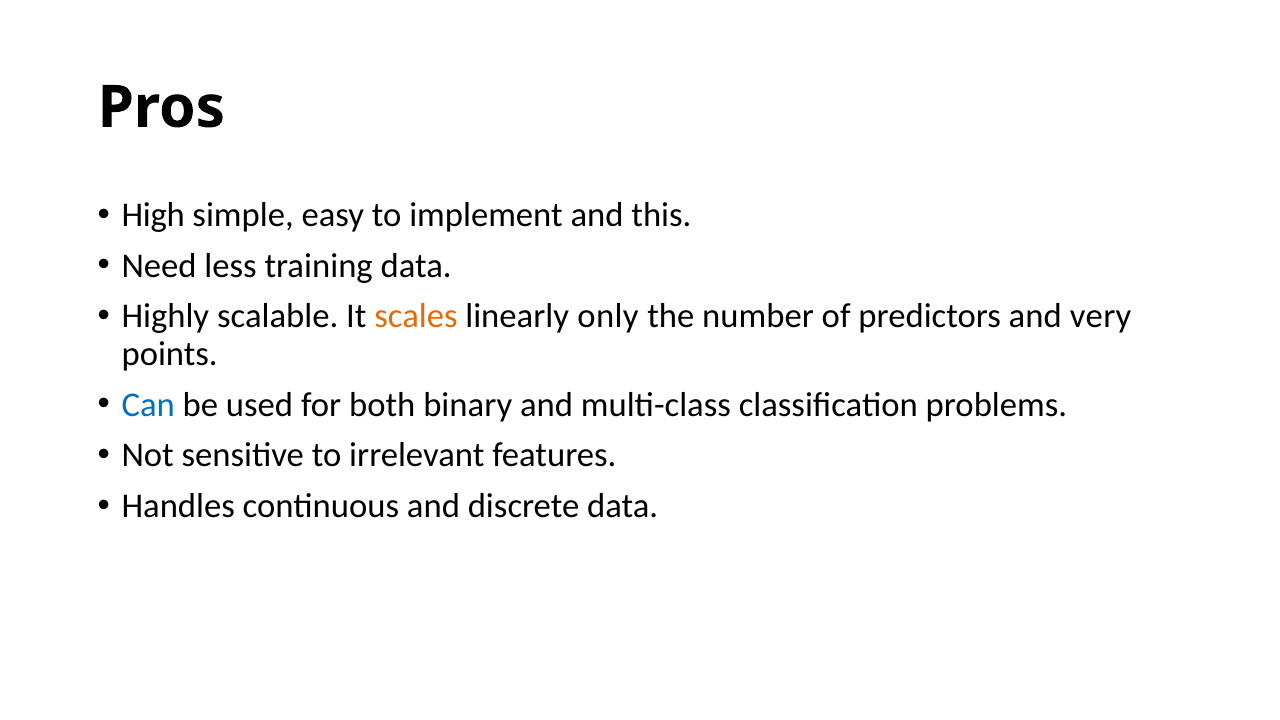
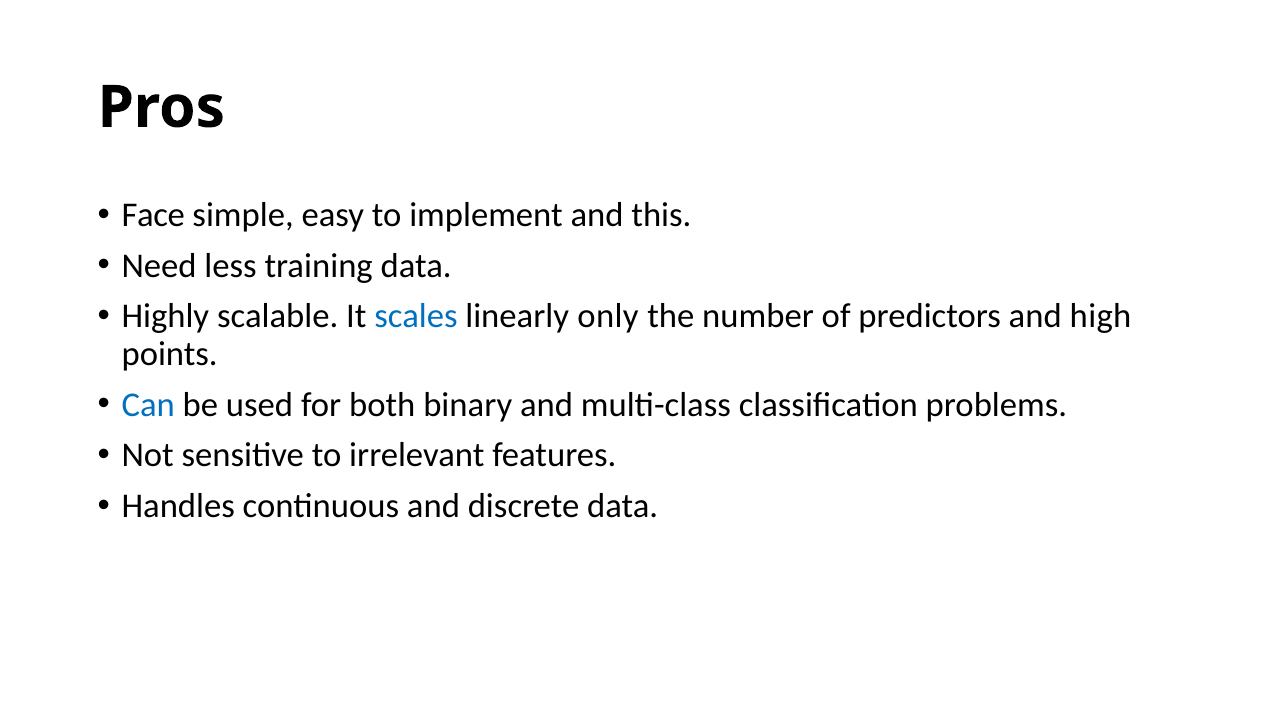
High: High -> Face (153, 215)
scales colour: orange -> blue (416, 316)
very: very -> high (1101, 316)
